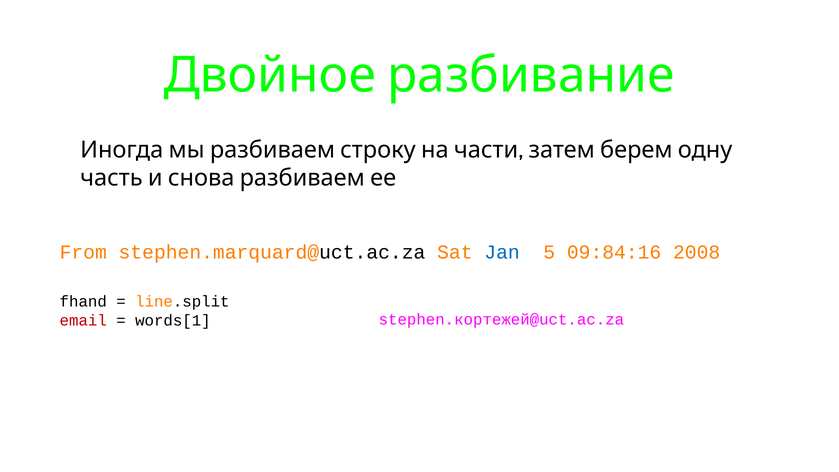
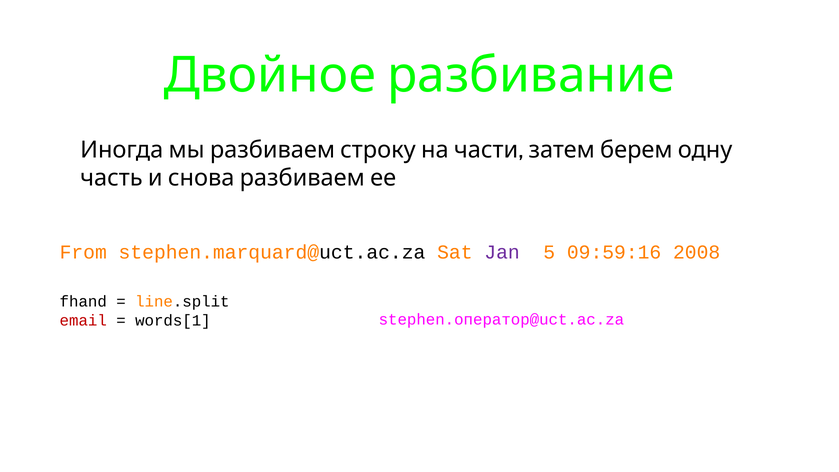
Jan colour: blue -> purple (502, 252)
09:84:16: 09:84:16 -> 09:59:16 (614, 252)
stephen.кортежей@uct.ac.za: stephen.кортежей@uct.ac.za -> stephen.оператор@uct.ac.za (501, 320)
